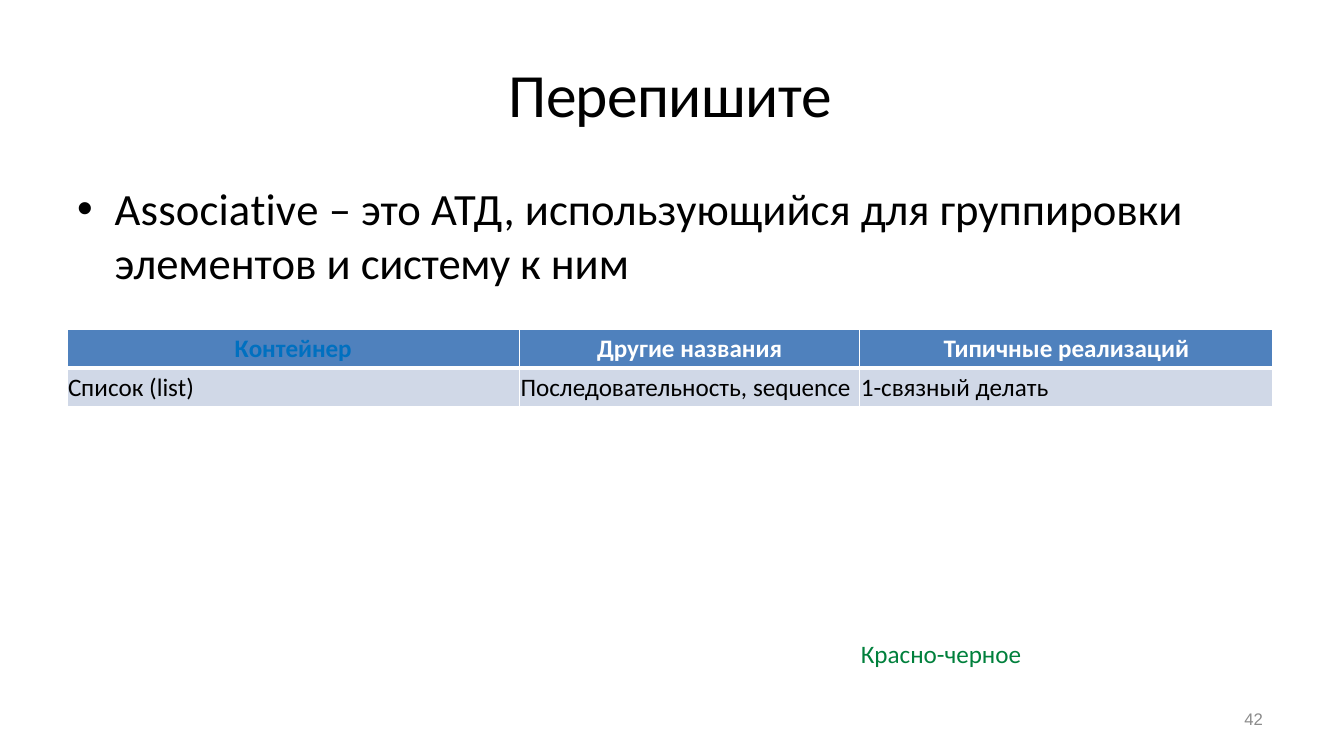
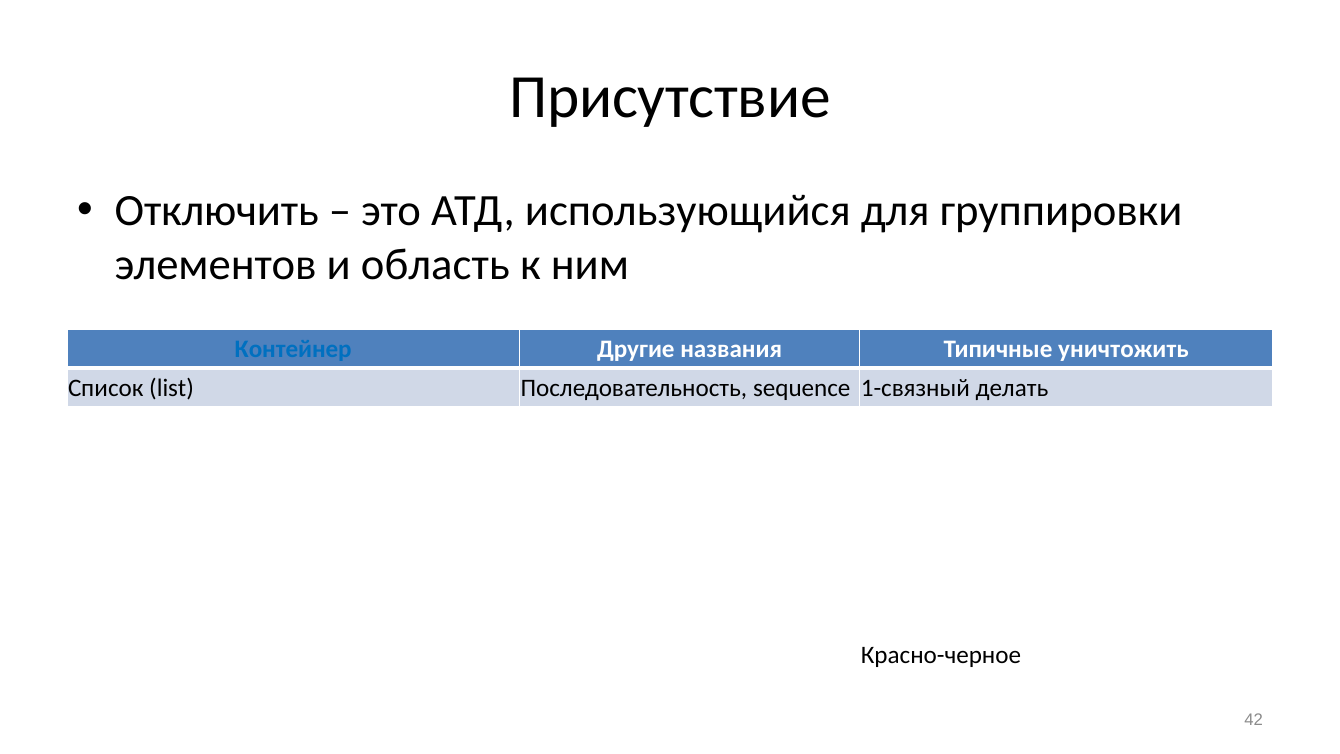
Перепишите: Перепишите -> Присутствие (670, 97)
Associative: Associative -> Отключить (217, 211)
систему: систему -> область (435, 264)
реализаций: реализаций -> уничтожить (1123, 349)
Красно-черное colour: green -> black (941, 655)
